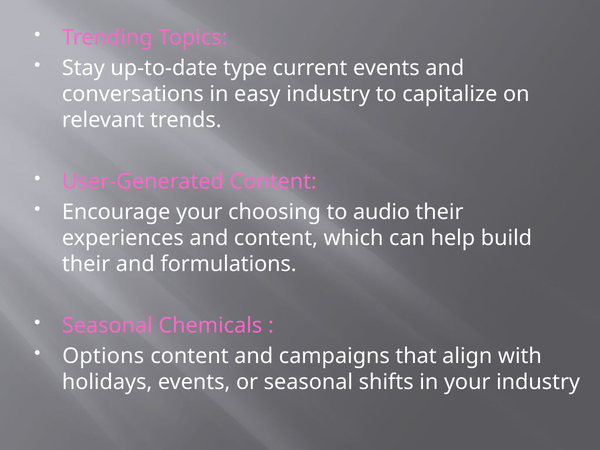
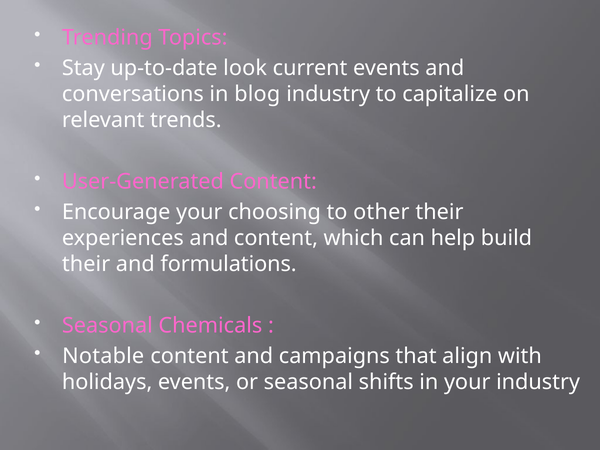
type: type -> look (245, 68)
easy: easy -> blog (257, 94)
audio: audio -> other (381, 212)
Options: Options -> Notable (103, 356)
